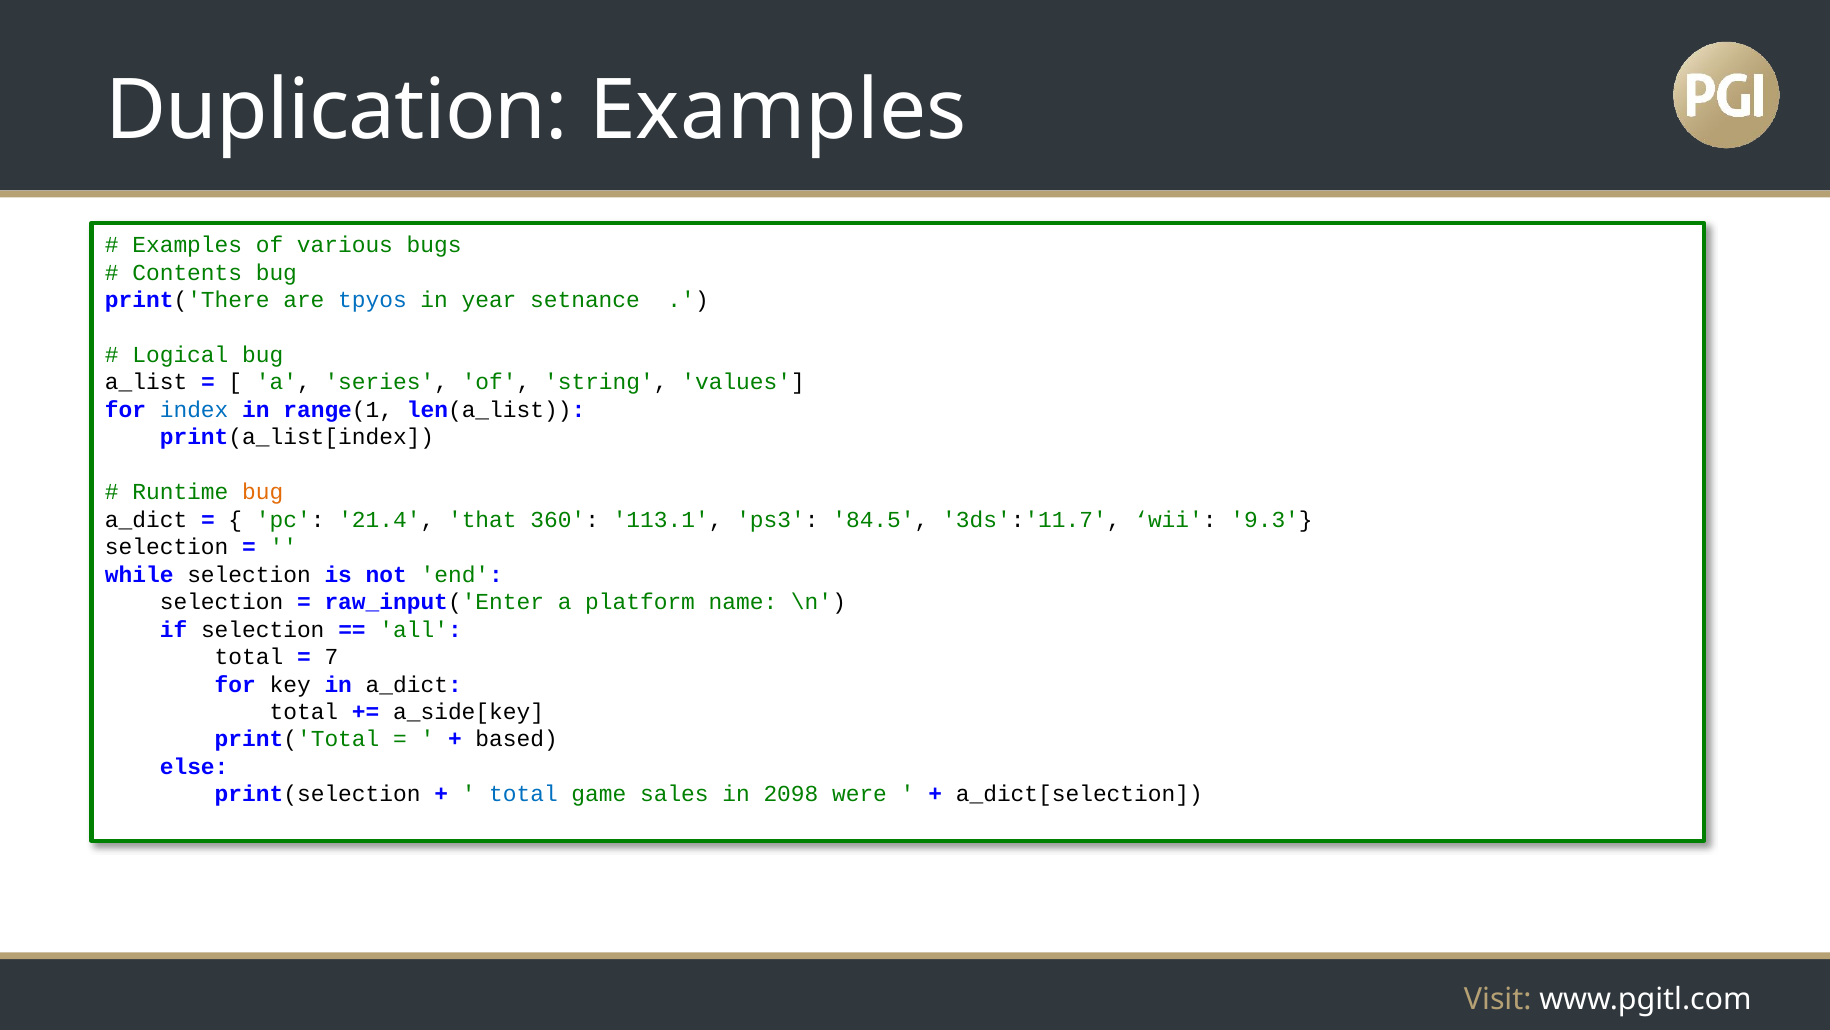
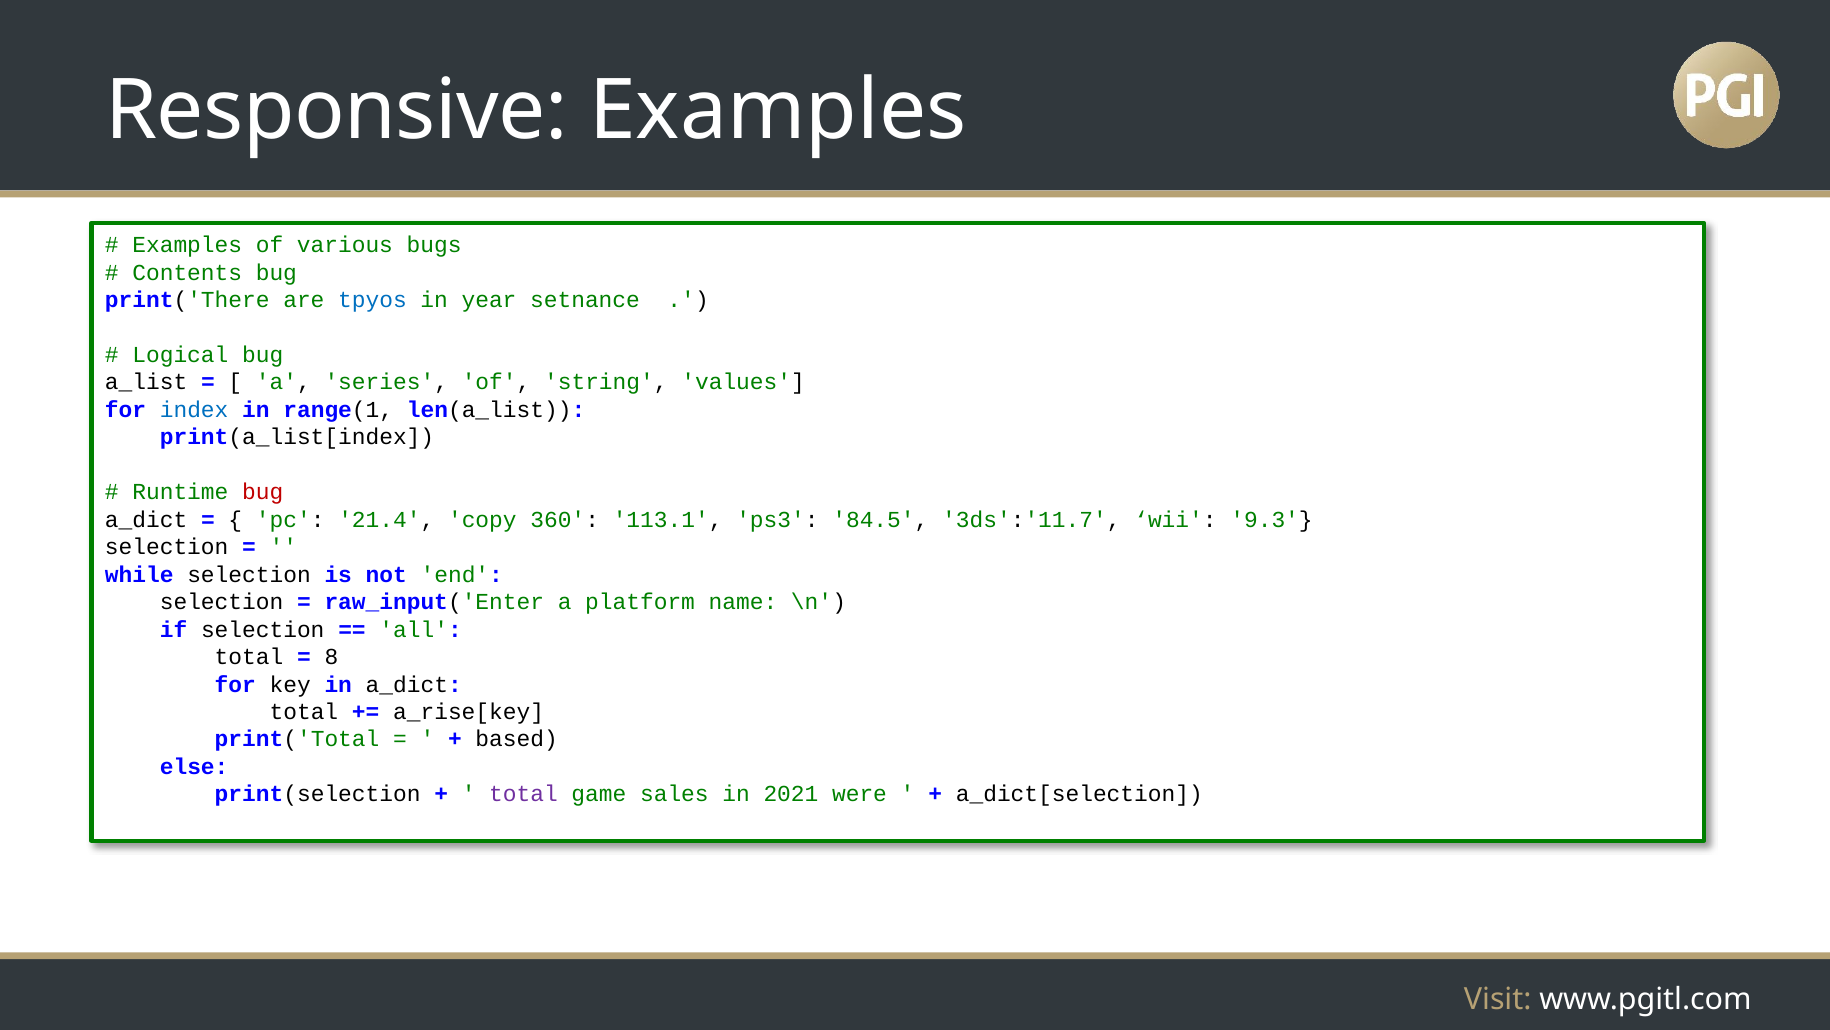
Duplication: Duplication -> Responsive (337, 110)
bug colour: orange -> red (263, 492)
that: that -> copy (482, 519)
7: 7 -> 8 (331, 657)
a_side[key: a_side[key -> a_rise[key (469, 711)
total colour: blue -> purple (523, 794)
2098: 2098 -> 2021 (791, 794)
